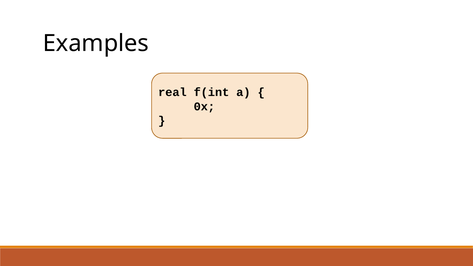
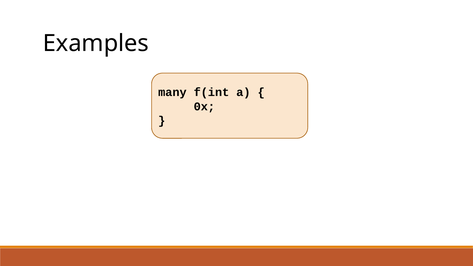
real: real -> many (172, 92)
